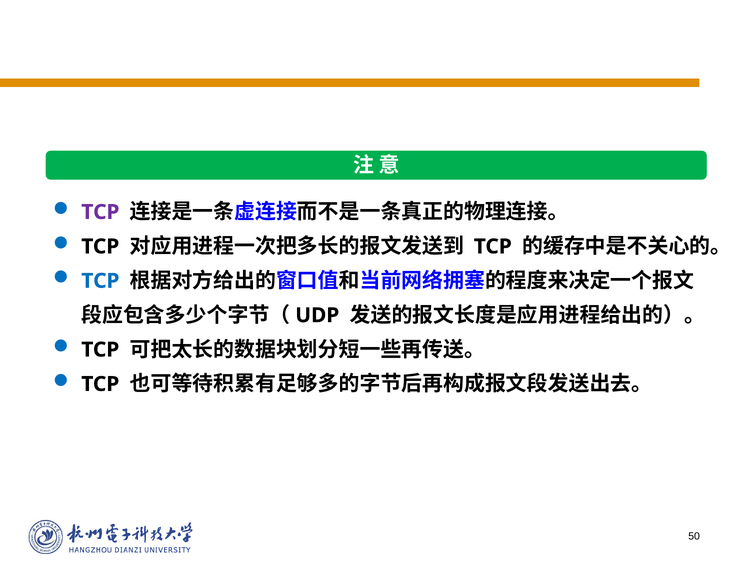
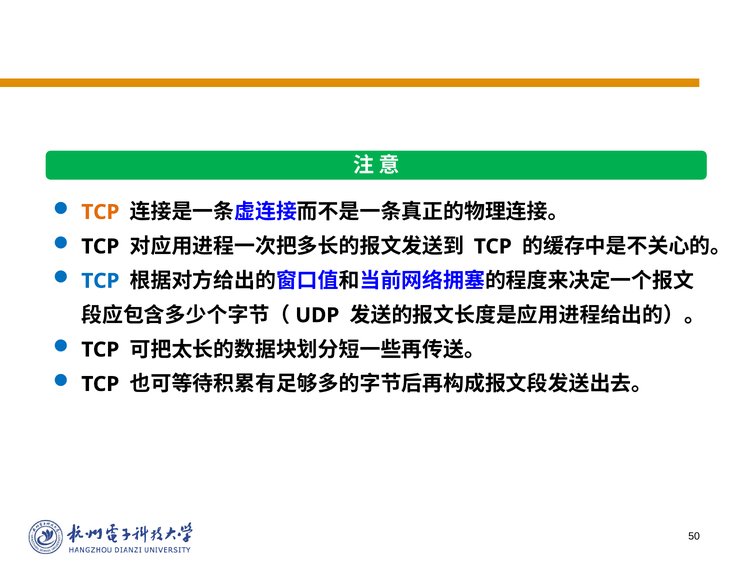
TCP colour: purple -> orange (100, 212)
